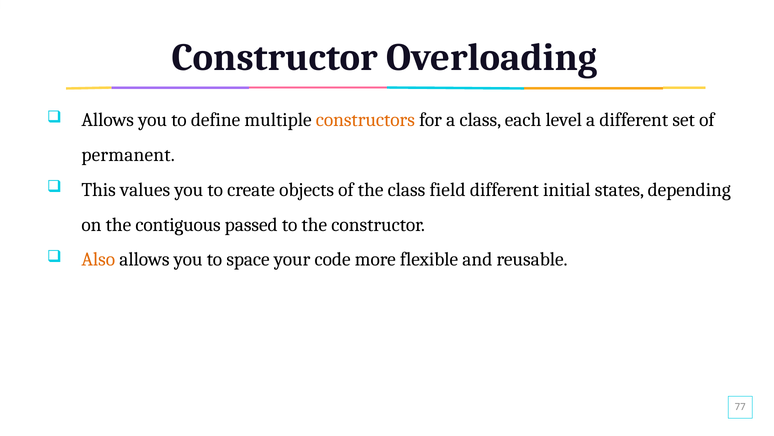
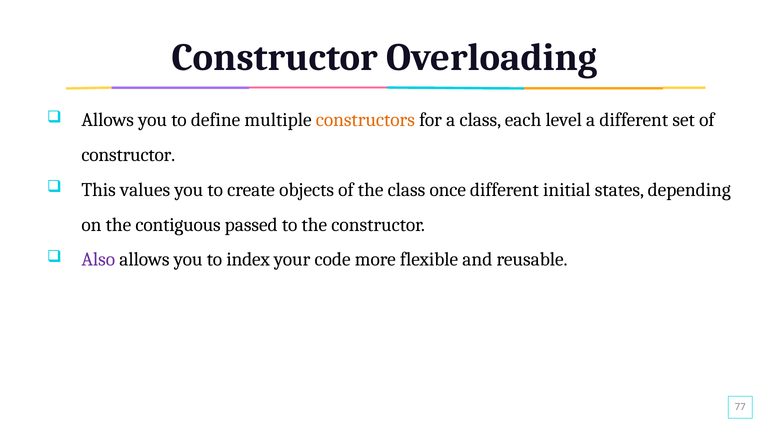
permanent: permanent -> constructor (128, 155)
field: field -> once (448, 189)
Also colour: orange -> purple (98, 259)
space: space -> index (248, 259)
